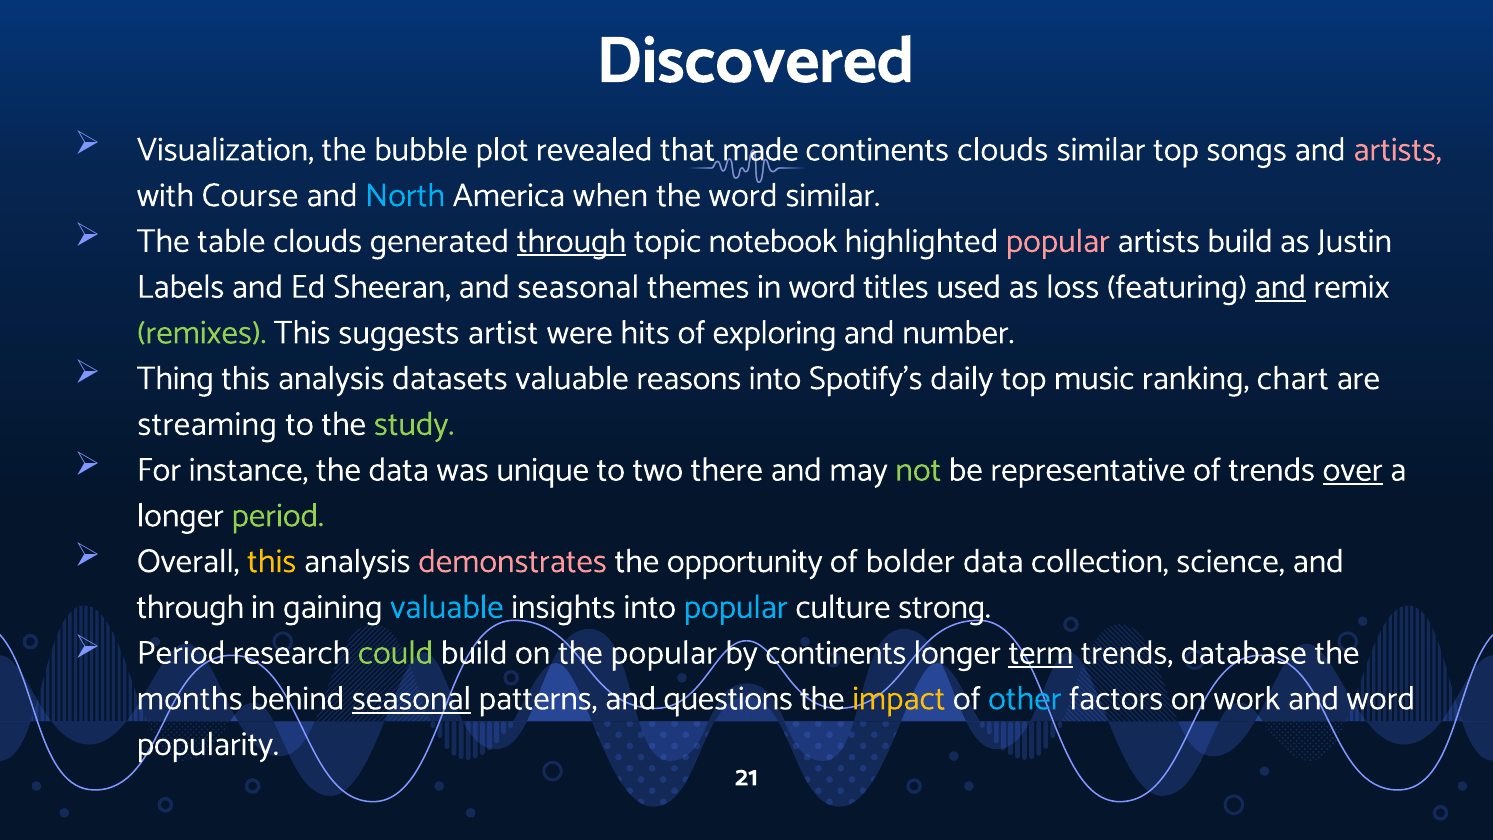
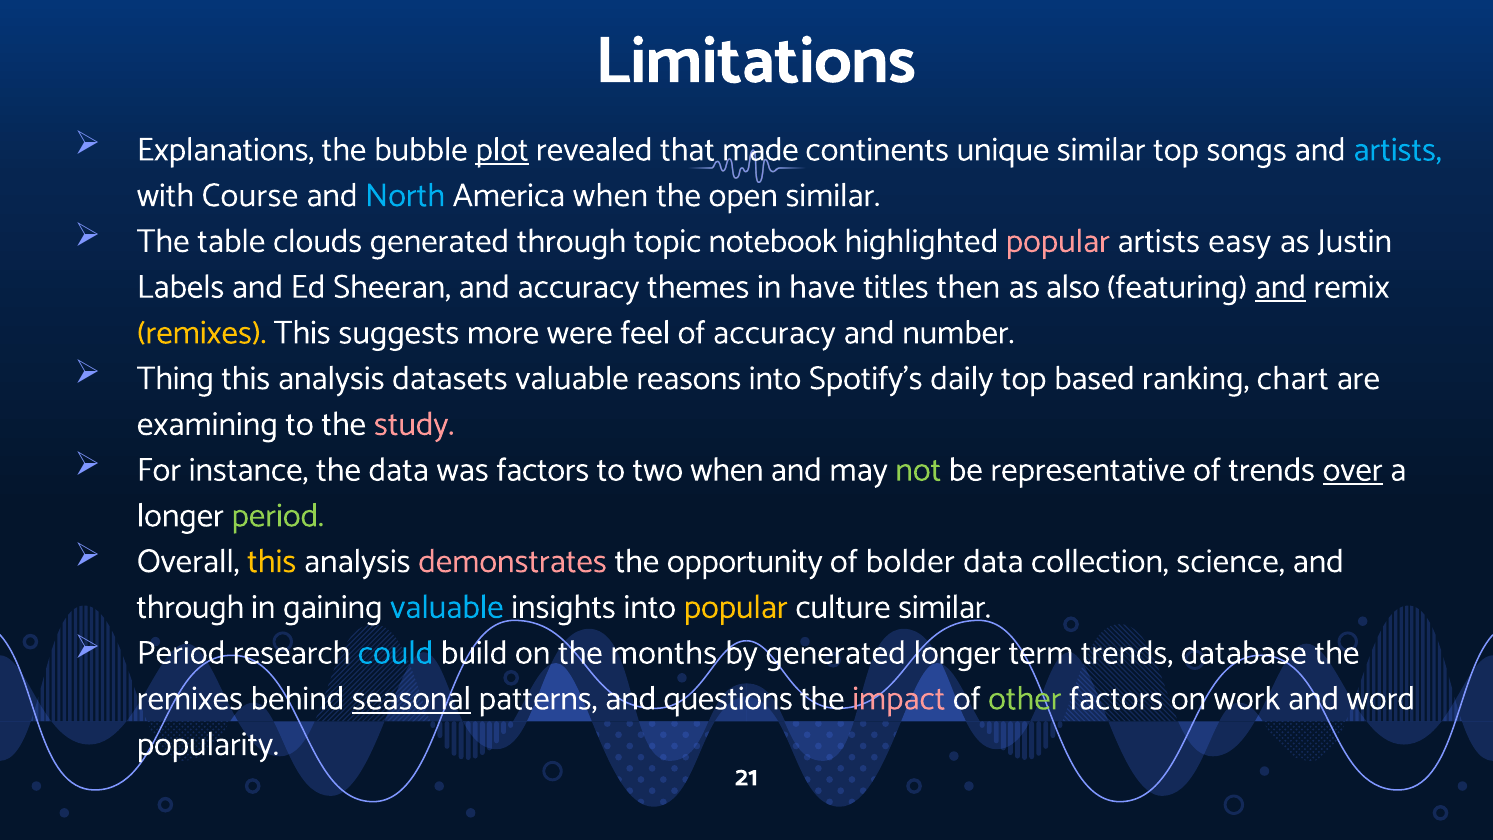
Discovered: Discovered -> Limitations (755, 60)
Visualization: Visualization -> Explanations (225, 149)
plot underline: none -> present (502, 149)
continents clouds: clouds -> unique (1003, 149)
artists colour: pink -> light blue (1397, 149)
the word: word -> open (743, 195)
through underline: present -> none (572, 241)
artists build: build -> easy (1240, 241)
and seasonal: seasonal -> accuracy (578, 287)
in word: word -> have (822, 287)
used: used -> then (968, 287)
loss: loss -> also (1073, 287)
remixes colour: light green -> yellow (202, 332)
artist: artist -> more (503, 332)
hits: hits -> feel (645, 332)
of exploring: exploring -> accuracy (774, 332)
music: music -> based (1094, 378)
streaming: streaming -> examining (207, 424)
study colour: light green -> pink (414, 424)
was unique: unique -> factors (543, 470)
two there: there -> when (727, 470)
popular colour: light blue -> yellow (736, 607)
culture strong: strong -> similar (944, 607)
could colour: light green -> light blue (396, 653)
the popular: popular -> months (664, 653)
by continents: continents -> generated (836, 653)
term underline: present -> none (1041, 653)
months: months -> remixes (190, 698)
impact colour: yellow -> pink (899, 698)
other colour: light blue -> light green (1025, 698)
